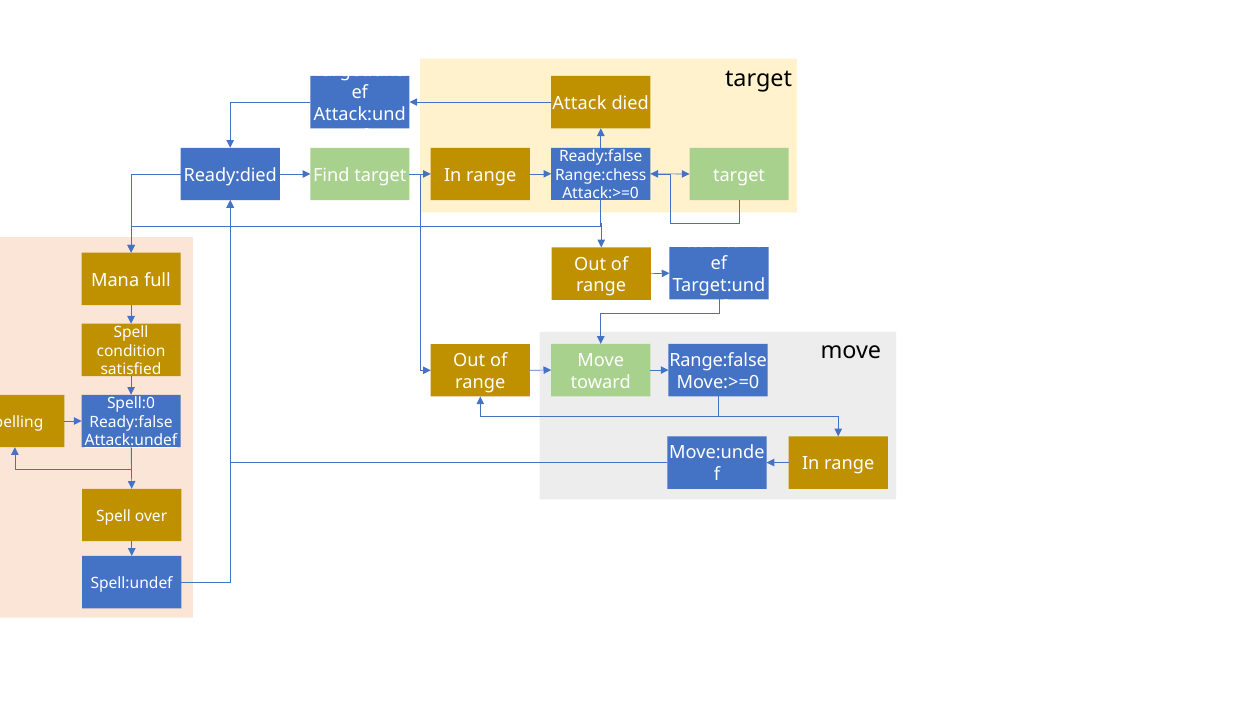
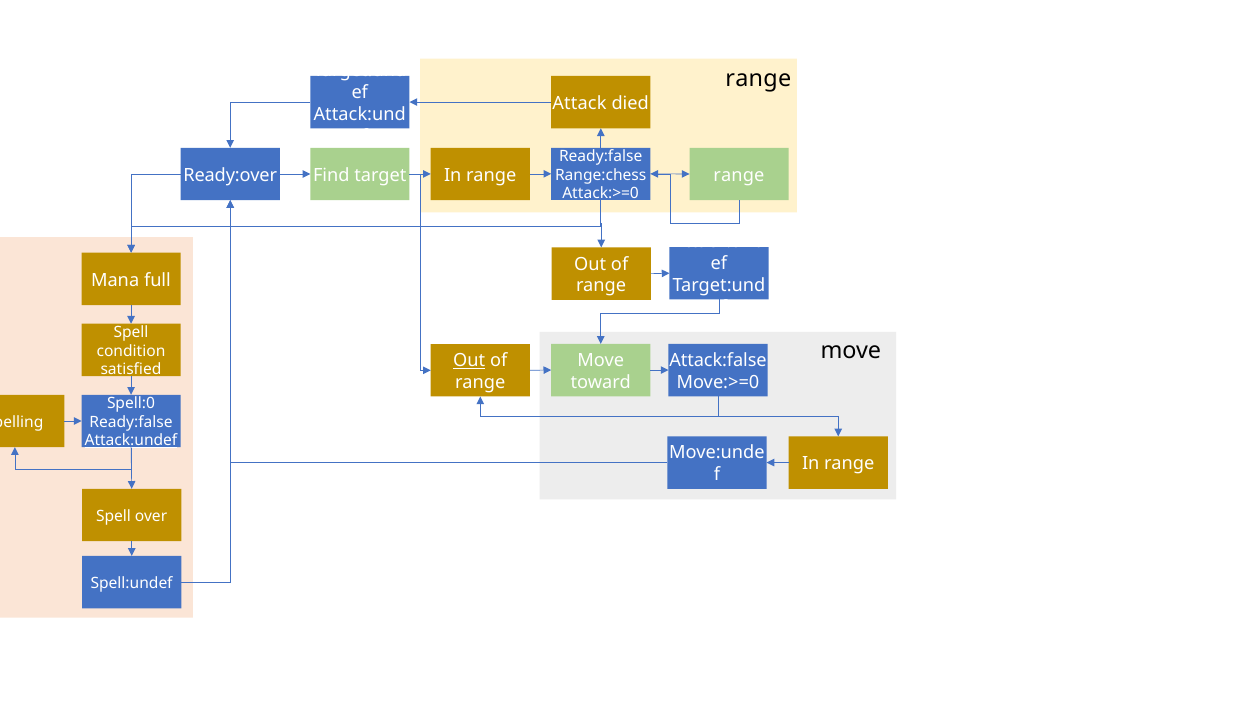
target: target -> range (758, 79)
Ready:died: Ready:died -> Ready:over (230, 175)
target: target -> range (739, 175)
Range:false: Range:false -> Attack:false (718, 360)
Out underline: none -> present (469, 361)
